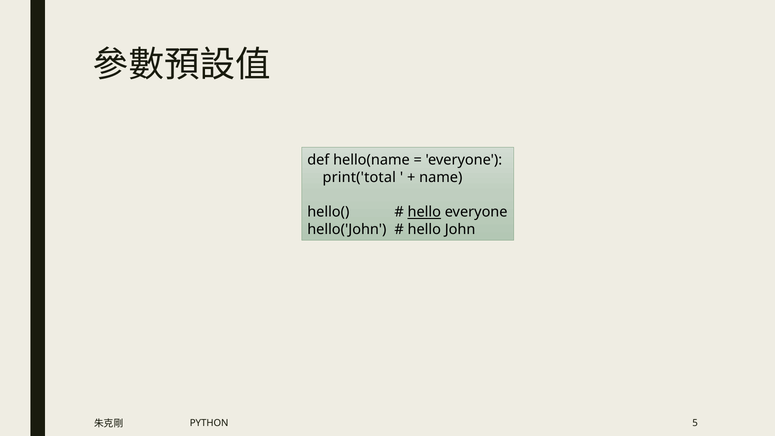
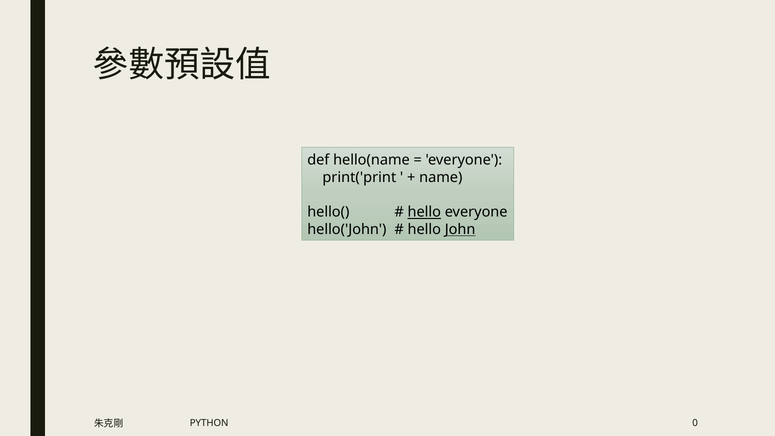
print('total: print('total -> print('print (359, 177)
John underline: none -> present (460, 230)
5: 5 -> 0 (695, 423)
